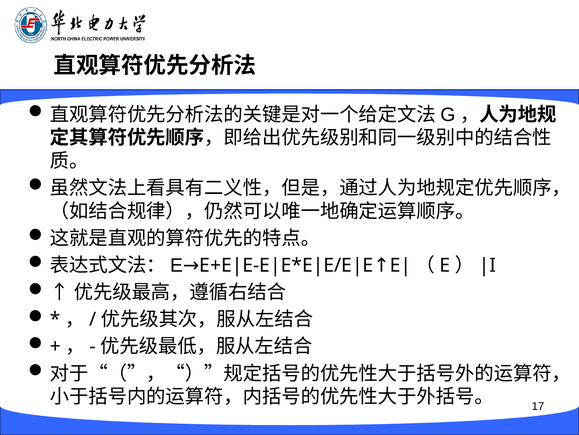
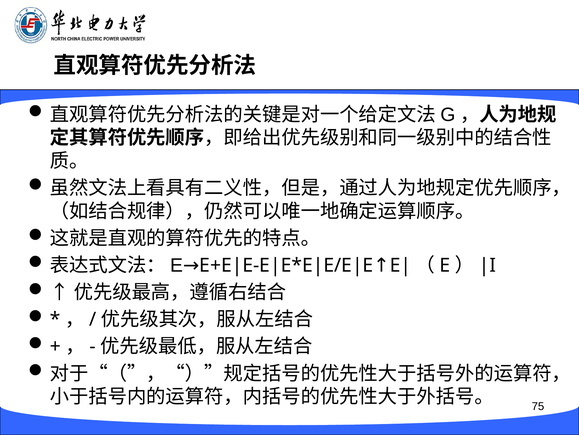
17: 17 -> 75 (538, 406)
